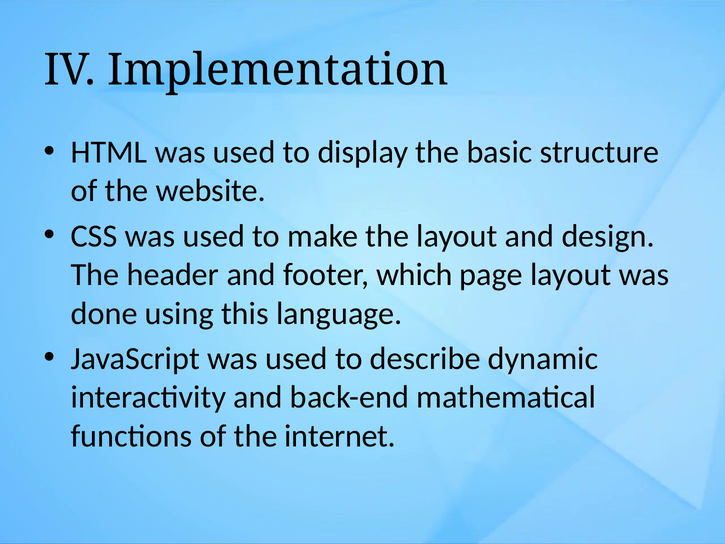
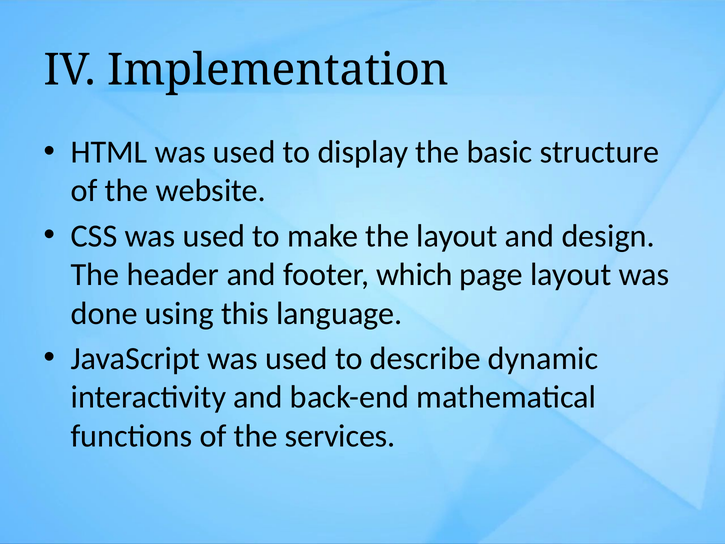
internet: internet -> services (340, 436)
